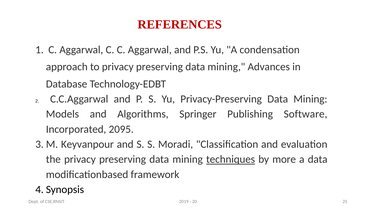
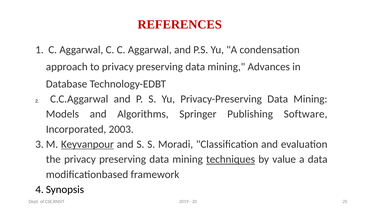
2095: 2095 -> 2003 (121, 129)
Keyvanpour underline: none -> present (87, 145)
more: more -> value (284, 160)
